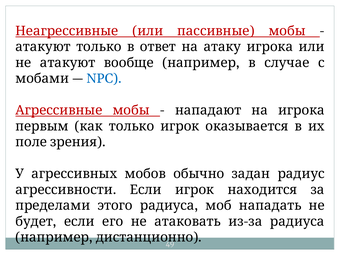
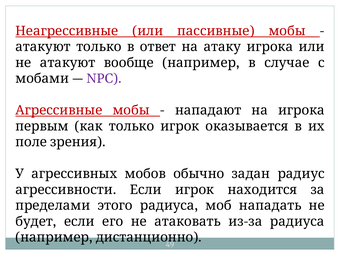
NPC colour: blue -> purple (104, 79)
